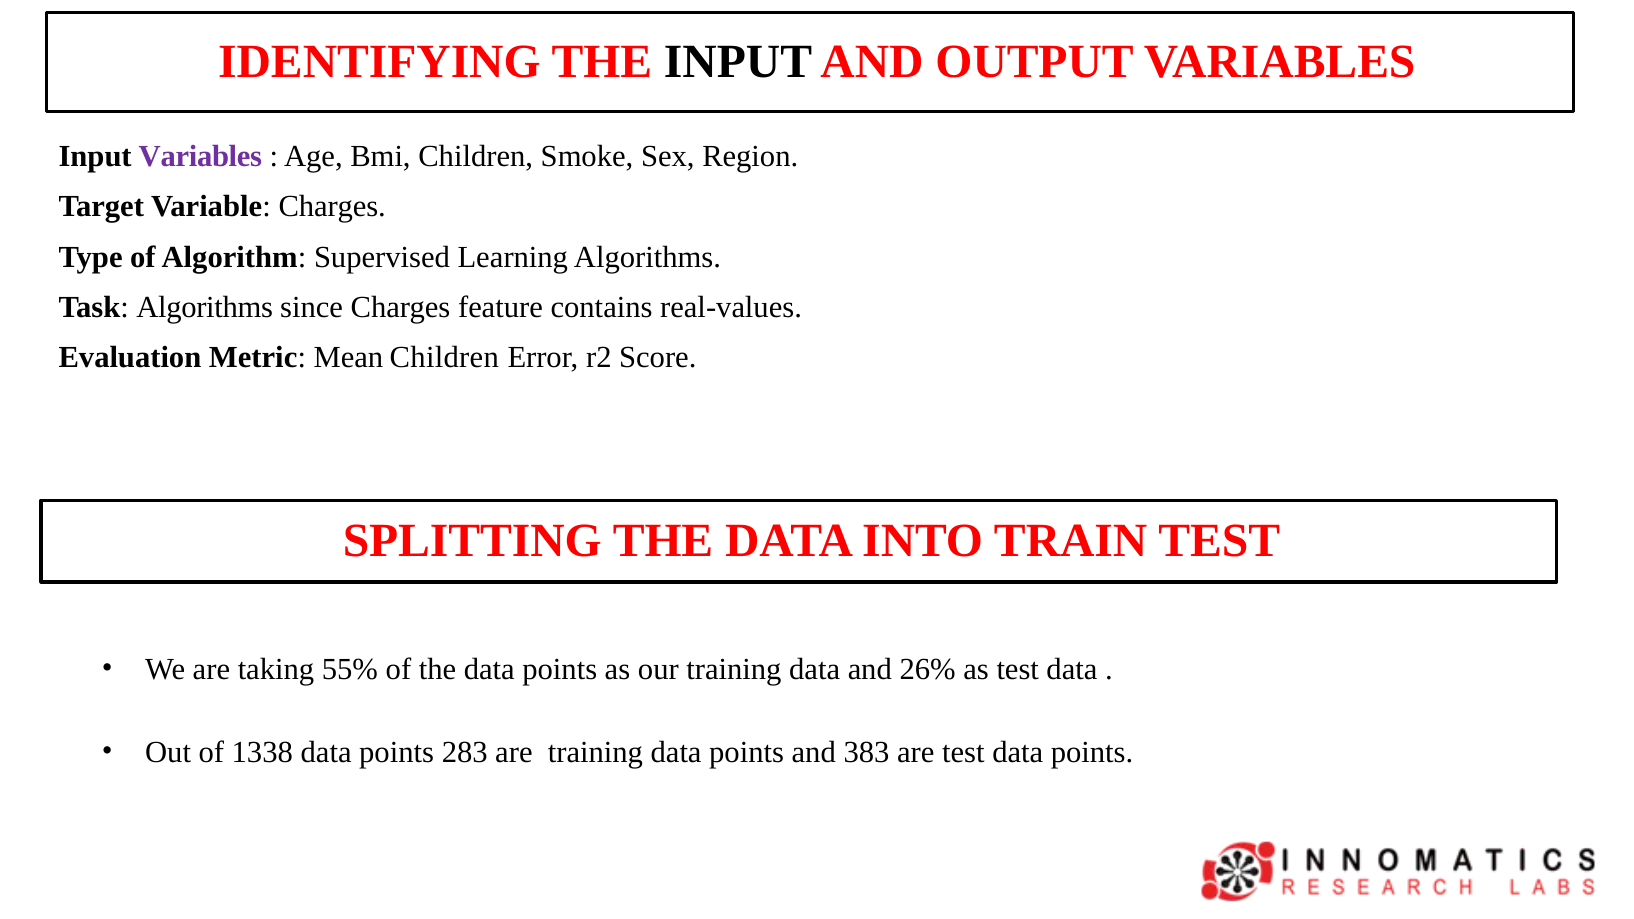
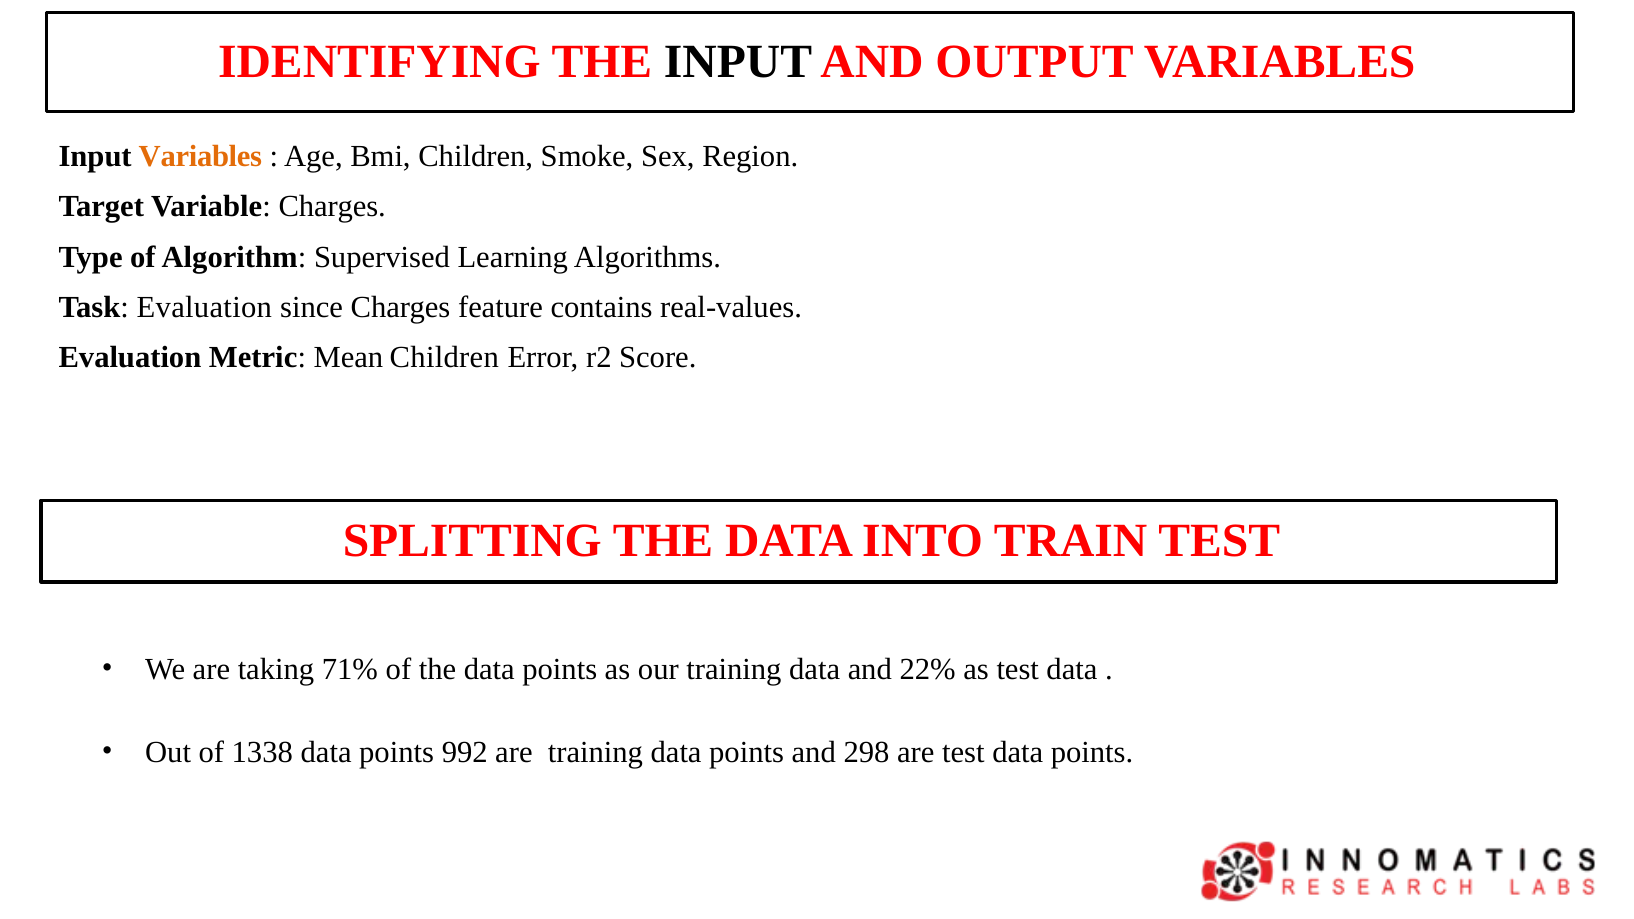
Variables colour: purple -> orange (200, 157)
Task Algorithms: Algorithms -> Evaluation (204, 307)
55%: 55% -> 71% (350, 669)
26%: 26% -> 22% (928, 669)
283: 283 -> 992 (465, 752)
383: 383 -> 298 (867, 752)
